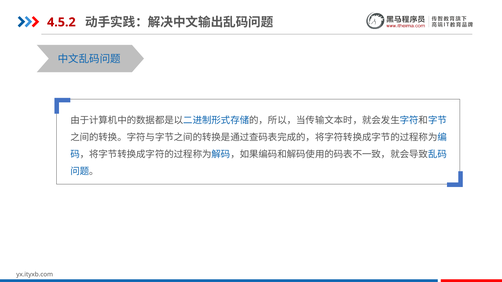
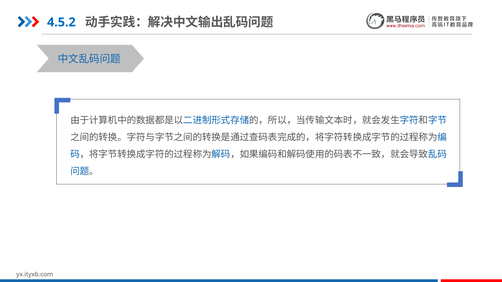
4.5.2 colour: red -> blue (61, 22)
